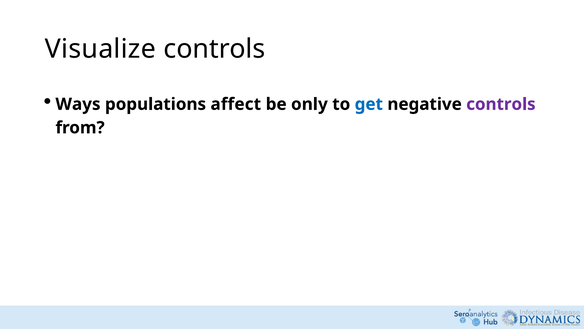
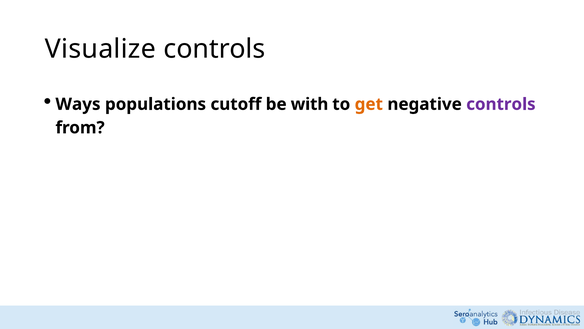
affect: affect -> cutoff (236, 104)
only: only -> with (310, 104)
get colour: blue -> orange (369, 104)
